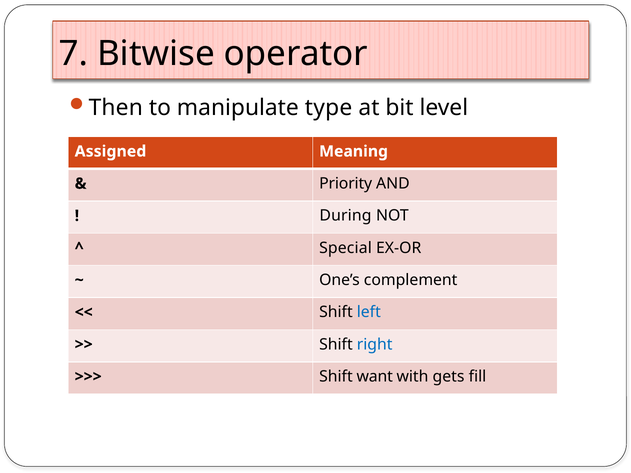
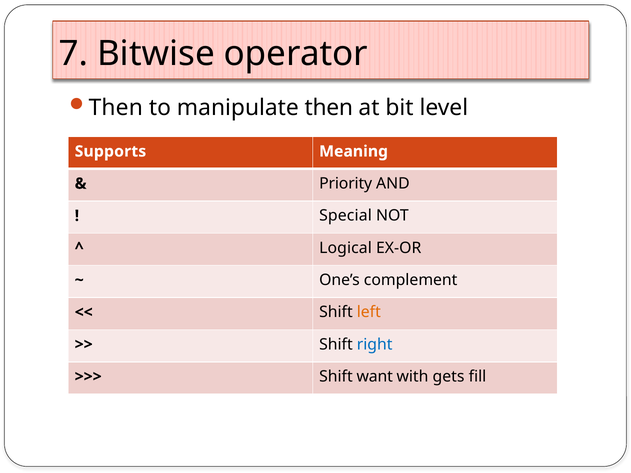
manipulate type: type -> then (329, 108)
Assigned: Assigned -> Supports (110, 151)
During: During -> Special (346, 216)
Special: Special -> Logical (346, 248)
left colour: blue -> orange (369, 312)
